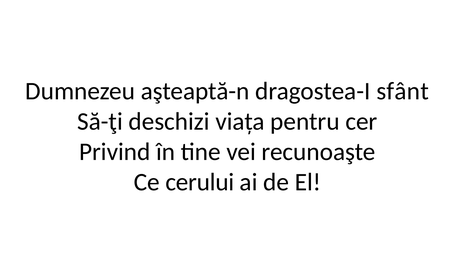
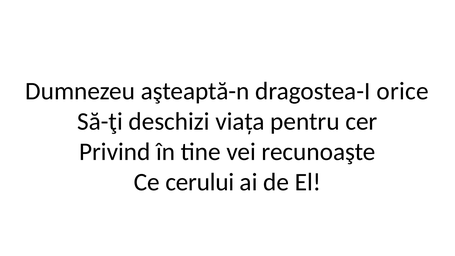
sfânt: sfânt -> orice (403, 91)
